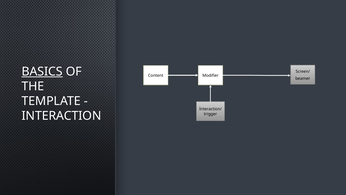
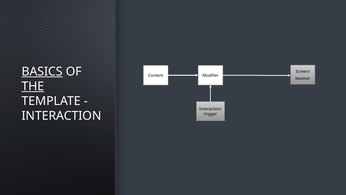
THE underline: none -> present (33, 86)
